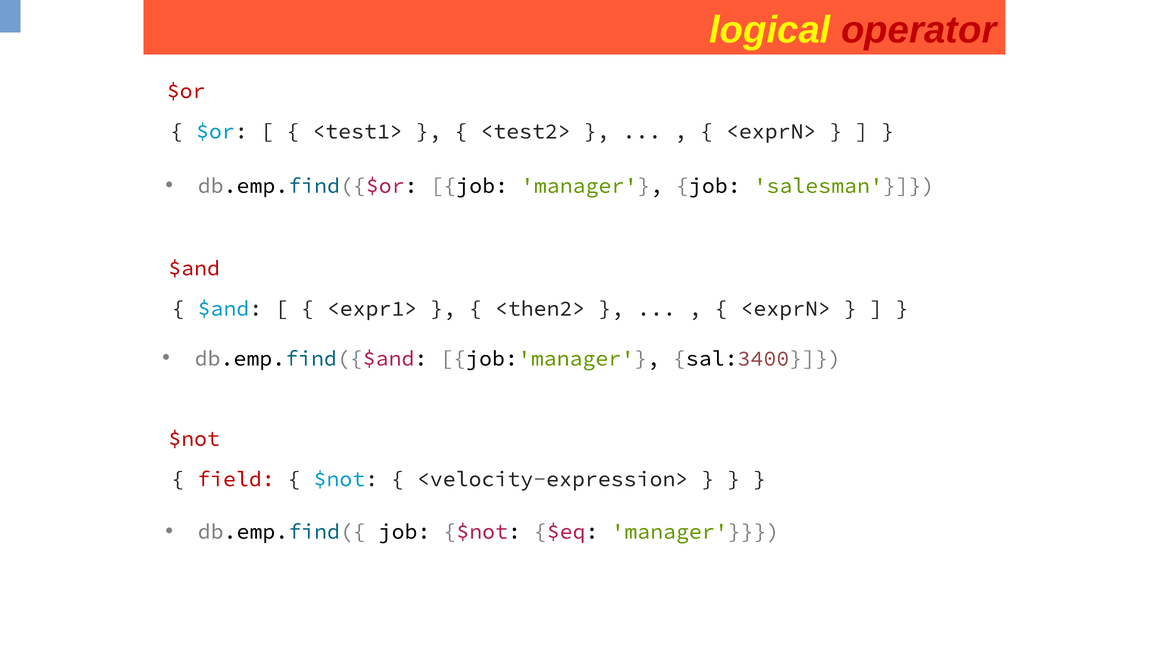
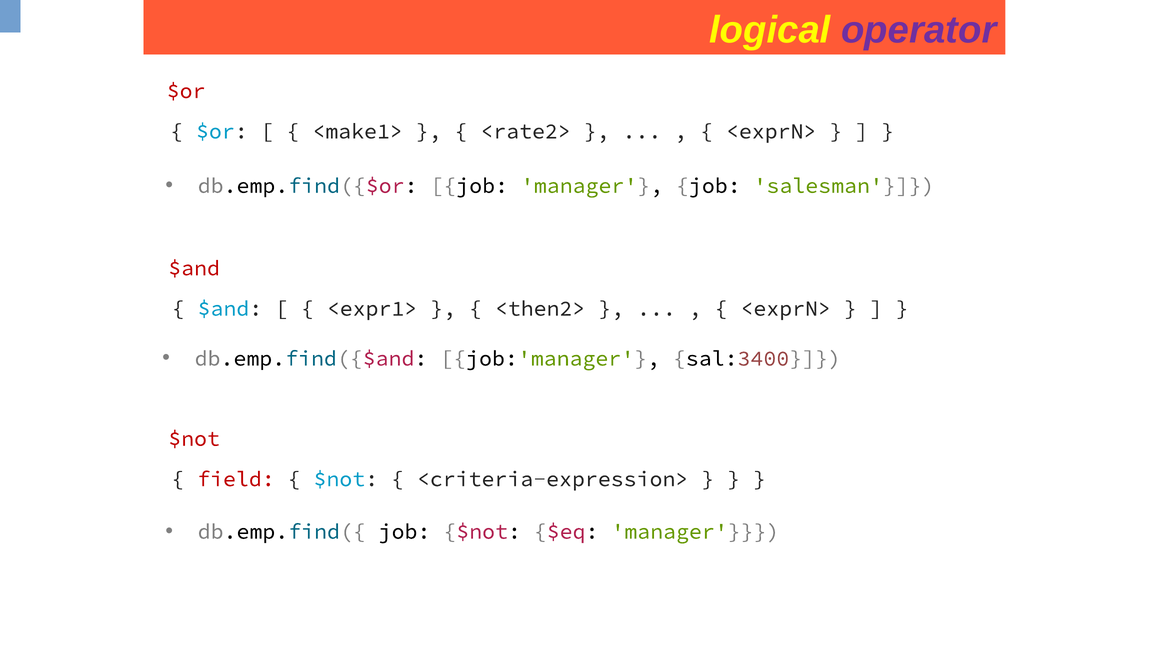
operator colour: red -> purple (919, 30)
<test1>: <test1> -> <make1> (358, 131)
<test2>: <test2> -> <rate2> (526, 131)
<velocity-expression>: <velocity-expression> -> <criteria-expression> (553, 479)
